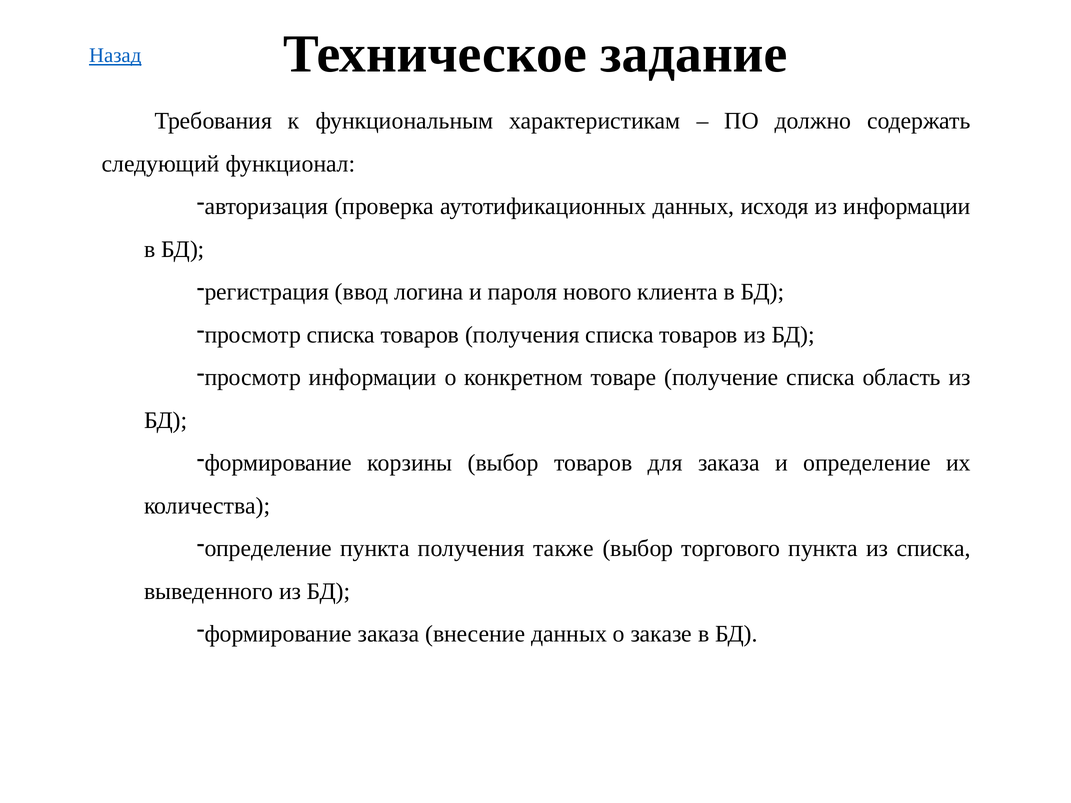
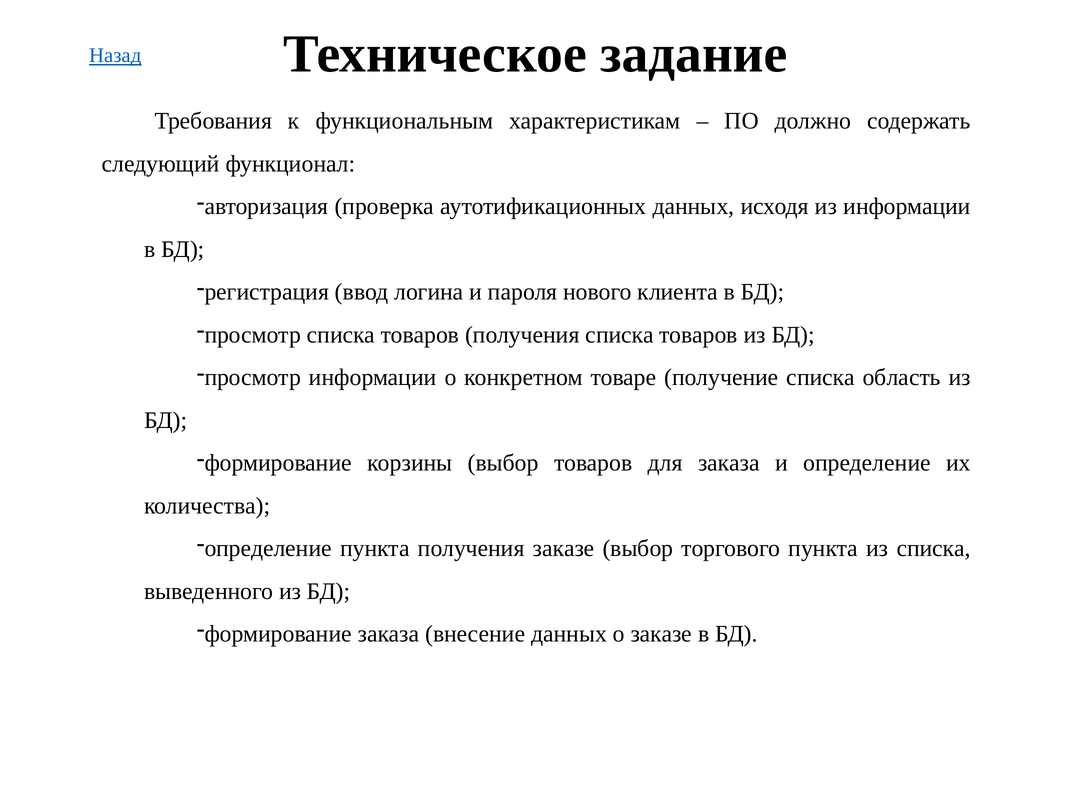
получения также: также -> заказе (564, 549)
